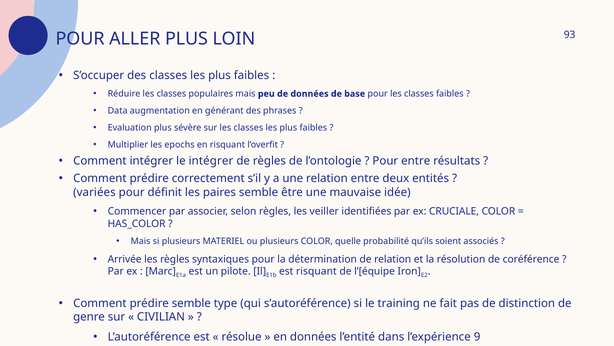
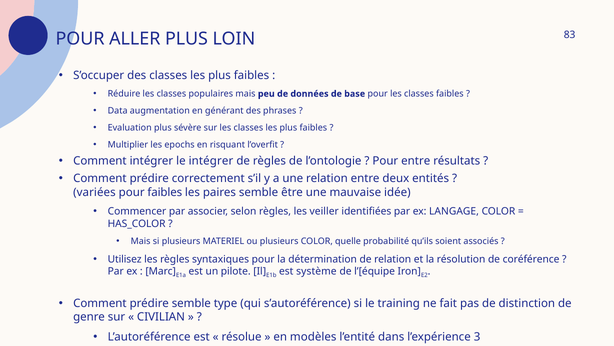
93: 93 -> 83 (570, 35)
pour définit: définit -> faibles (165, 192)
CRUCIALE: CRUCIALE -> LANGAGE (454, 211)
Arrivée: Arrivée -> Utilisez (125, 259)
est risquant: risquant -> système (316, 271)
en données: données -> modèles (313, 337)
9: 9 -> 3 (477, 337)
